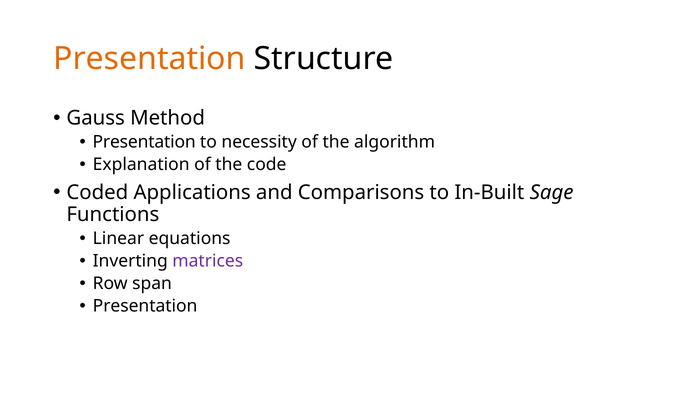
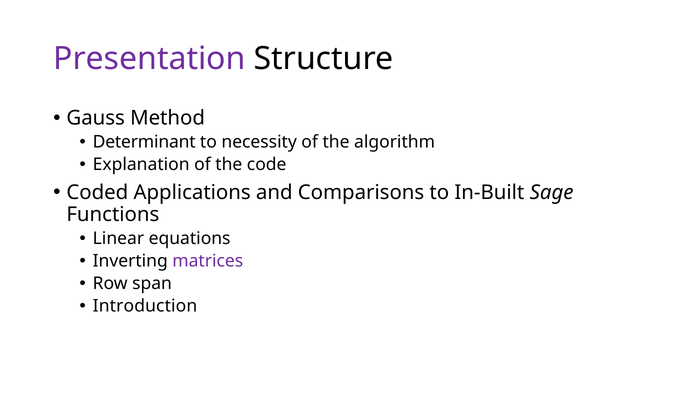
Presentation colour: orange -> purple (149, 59)
Presentation: Presentation -> Determinant (144, 142)
Presentation: Presentation -> Introduction (145, 307)
